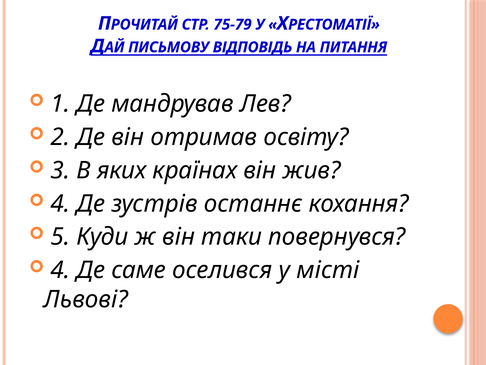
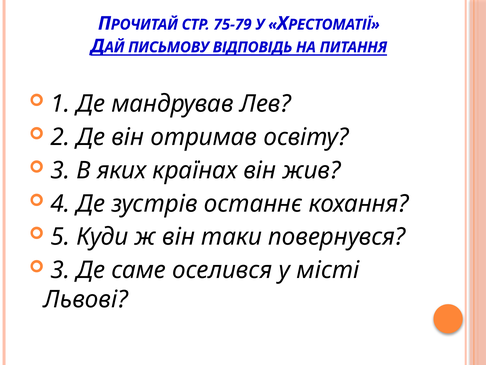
4: 4 -> 3 (60, 270)
